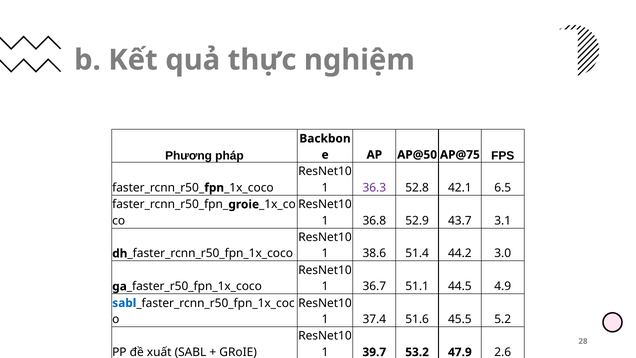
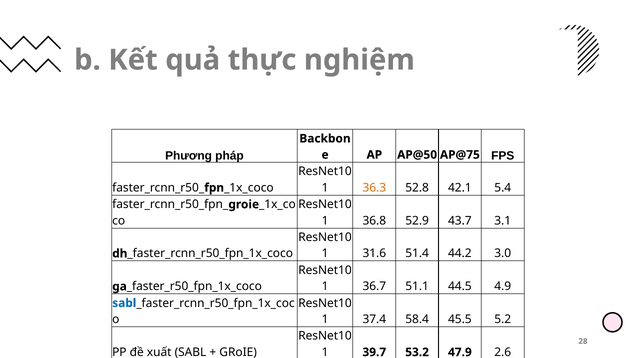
36.3 colour: purple -> orange (374, 188)
6.5: 6.5 -> 5.4 (503, 188)
38.6: 38.6 -> 31.6 (374, 253)
51.6: 51.6 -> 58.4 (417, 319)
